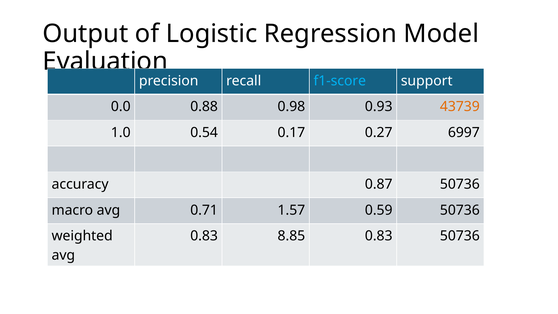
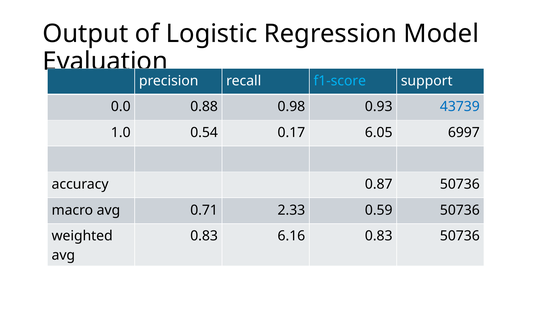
43739 colour: orange -> blue (460, 107)
0.27: 0.27 -> 6.05 (379, 133)
1.57: 1.57 -> 2.33 (291, 210)
8.85: 8.85 -> 6.16 (291, 236)
